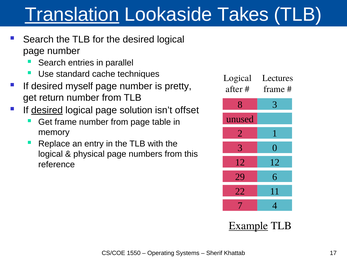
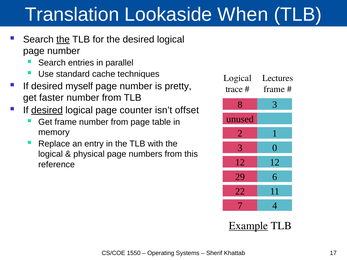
Translation underline: present -> none (72, 15)
Takes: Takes -> When (243, 15)
the underline: none -> present (63, 40)
after: after -> trace (234, 89)
return: return -> faster (51, 98)
solution: solution -> counter (136, 110)
